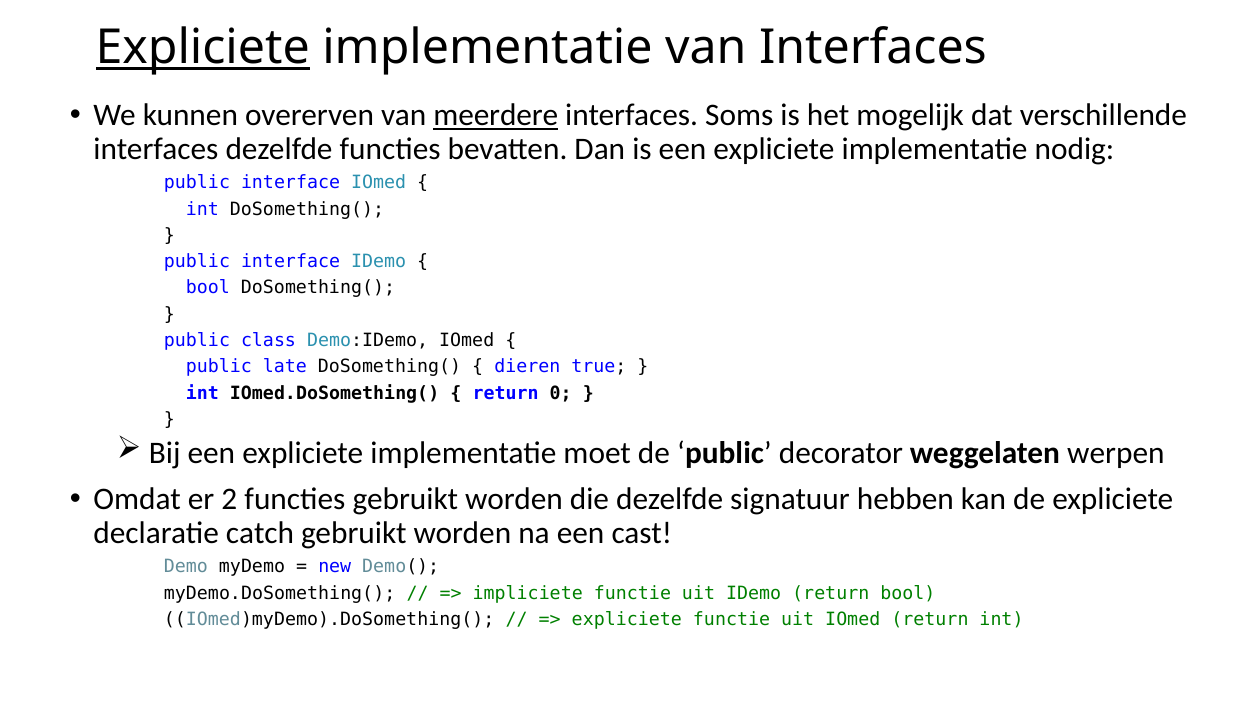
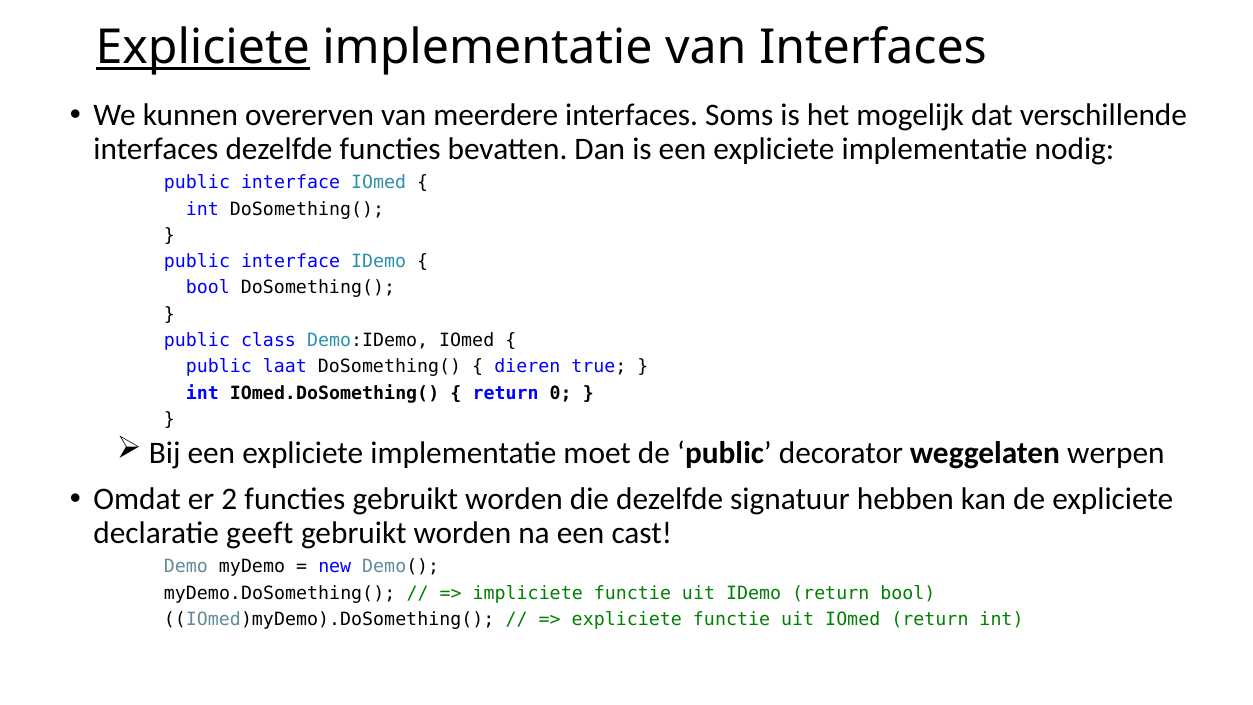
meerdere underline: present -> none (496, 115)
late: late -> laat (285, 367)
catch: catch -> geeft (260, 533)
